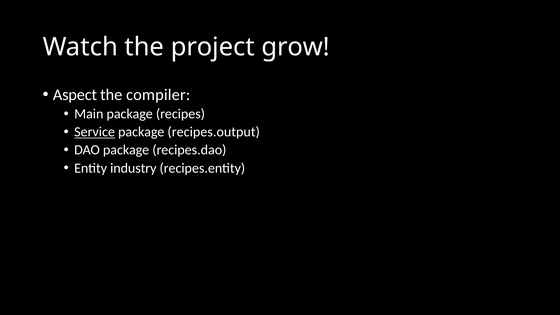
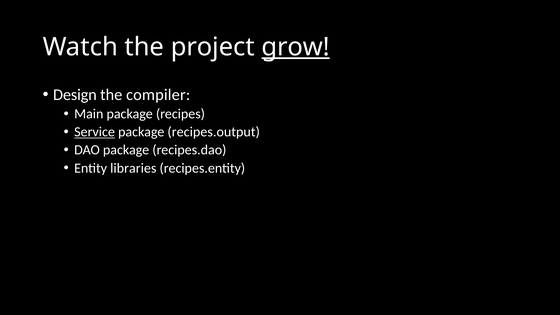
grow underline: none -> present (296, 47)
Aspect: Aspect -> Design (75, 95)
industry: industry -> libraries (133, 168)
